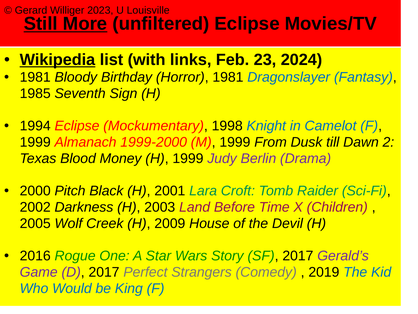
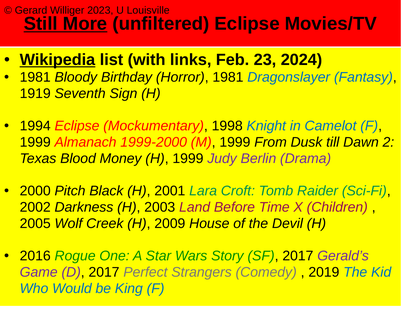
1985: 1985 -> 1919 (35, 93)
